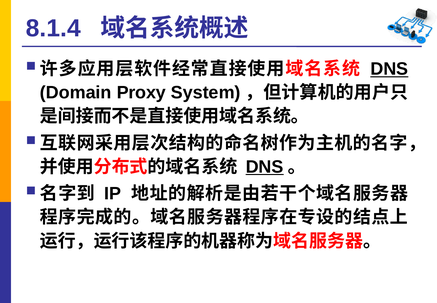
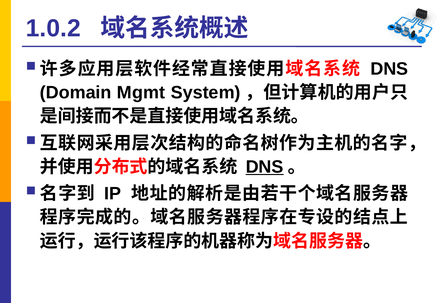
8.1.4: 8.1.4 -> 1.0.2 (53, 28)
DNS underline: present -> none (389, 69)
Proxy: Proxy -> Mgmt (141, 93)
